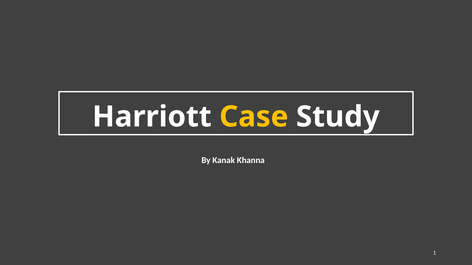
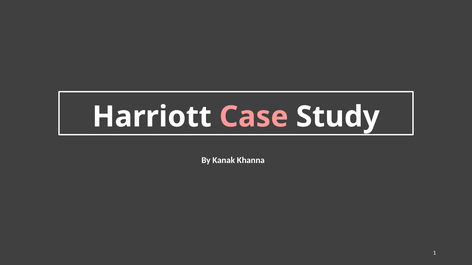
Case colour: yellow -> pink (254, 117)
